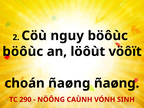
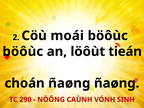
nguy: nguy -> moái (67, 36)
vöôït: vöôït -> tieán (125, 52)
